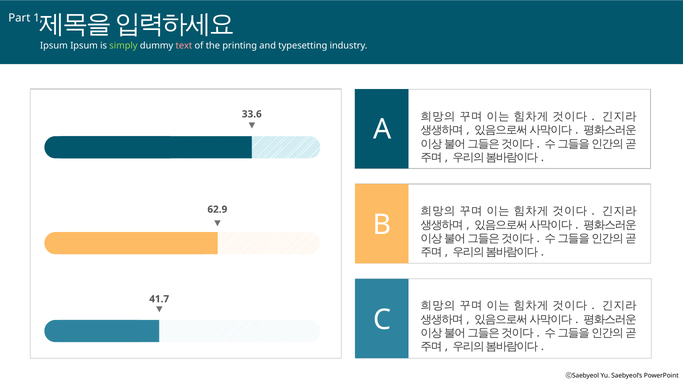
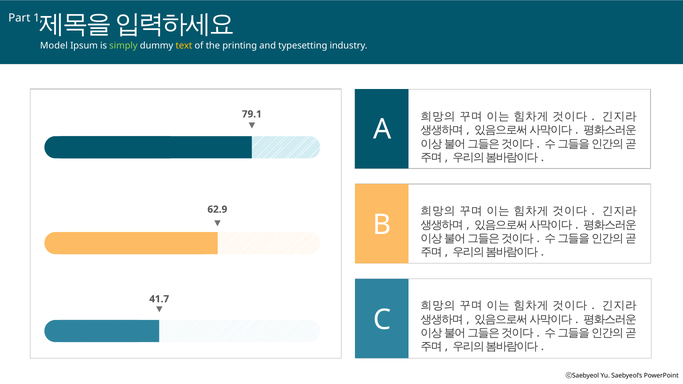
Ipsum: Ipsum -> Model (54, 46)
text colour: pink -> yellow (184, 46)
33.6: 33.6 -> 79.1 (252, 114)
